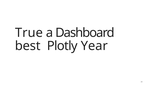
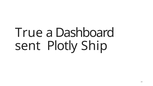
best: best -> sent (28, 46)
Year: Year -> Ship (94, 46)
